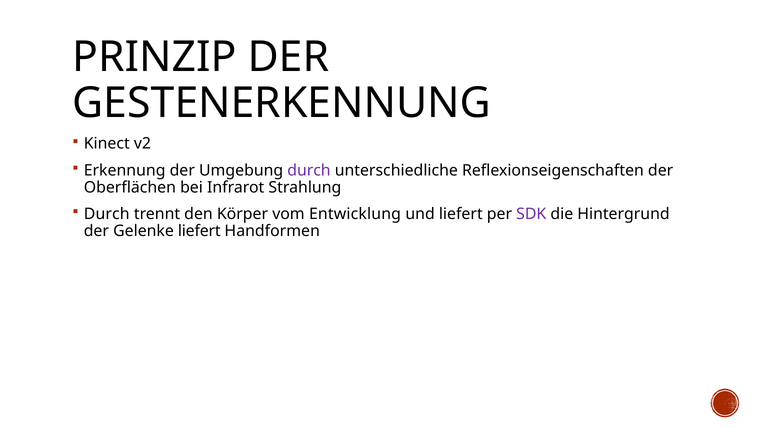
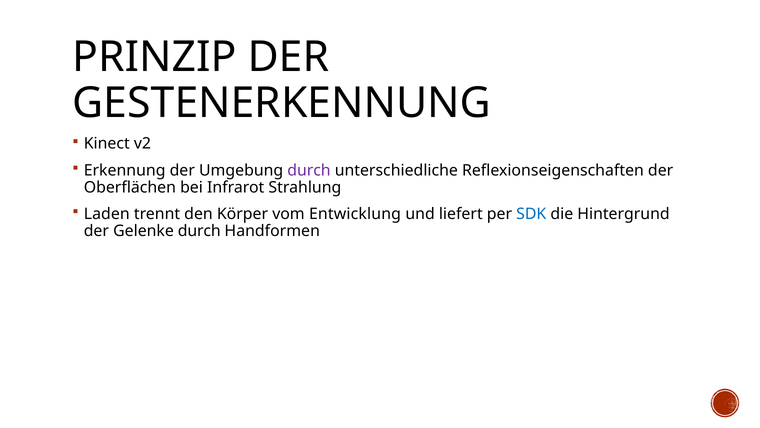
Durch: Durch -> Laden (107, 214)
SDK colour: purple -> blue (531, 214)
Gelenke liefert: liefert -> durch (199, 231)
